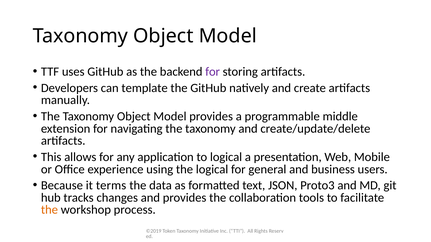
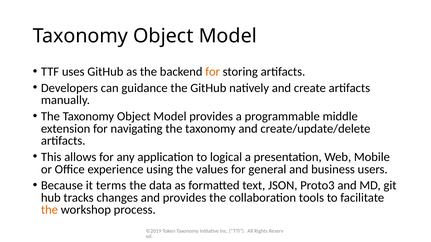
for colour: purple -> orange (213, 72)
template: template -> guidance (145, 88)
the logical: logical -> values (212, 170)
